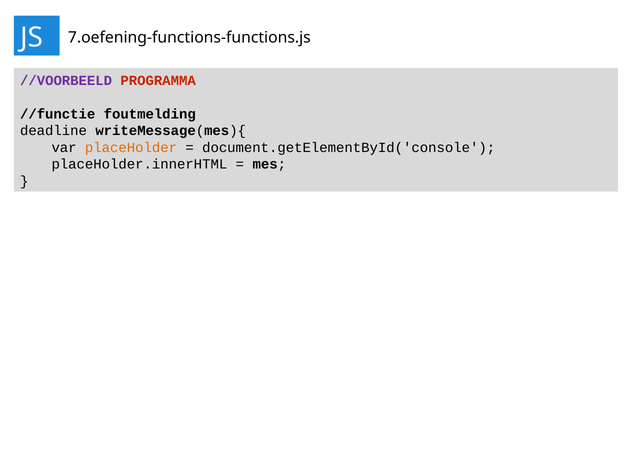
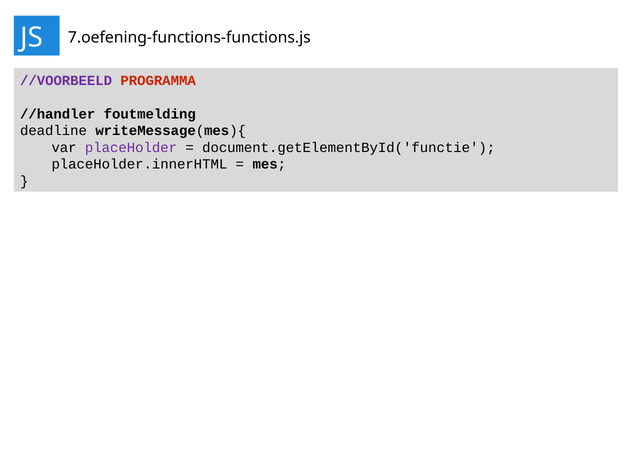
//functie: //functie -> //handler (58, 114)
placeHolder colour: orange -> purple (131, 148)
document.getElementById('console: document.getElementById('console -> document.getElementById('functie (349, 148)
